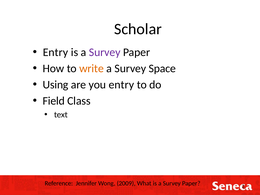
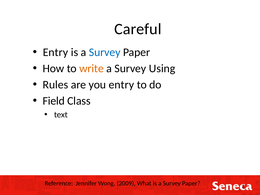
Scholar: Scholar -> Careful (138, 29)
Survey colour: purple -> blue (105, 52)
Space: Space -> Using (162, 69)
Using: Using -> Rules (55, 85)
